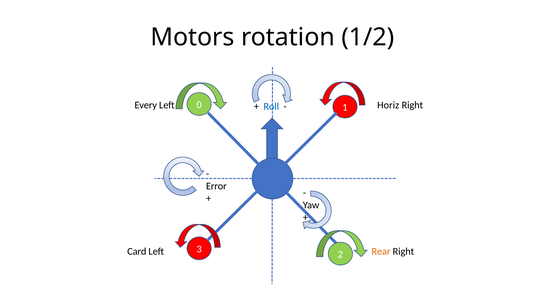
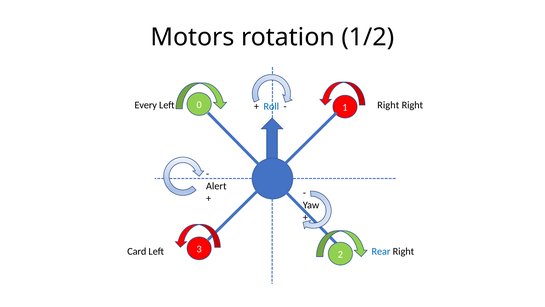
Horiz: Horiz -> Right (388, 105)
Error: Error -> Alert (216, 186)
Rear colour: orange -> blue (381, 251)
